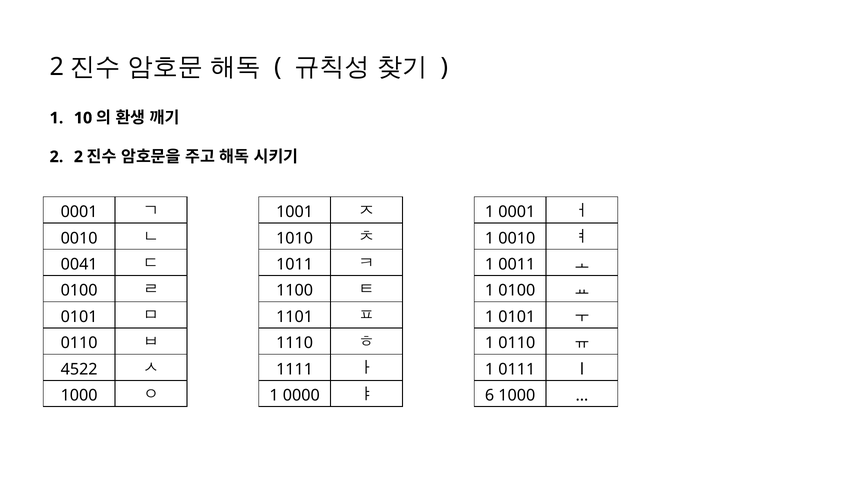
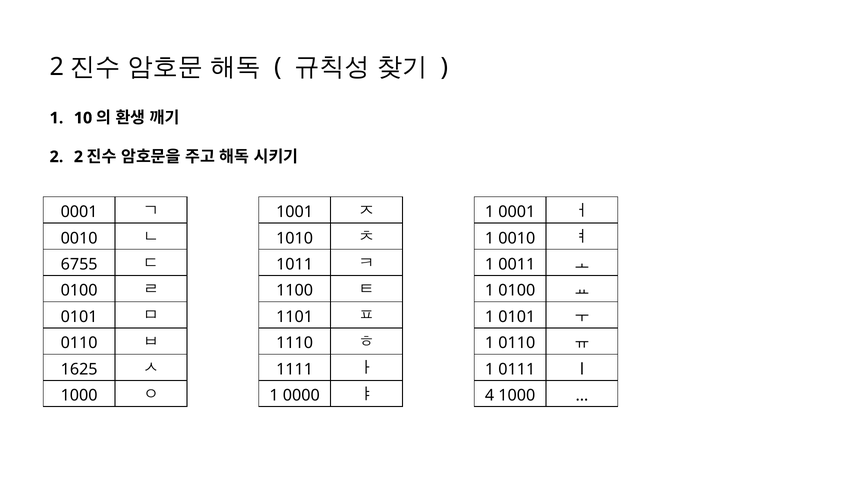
0041: 0041 -> 6755 (79, 264)
4522: 4522 -> 1625 (79, 369)
6: 6 -> 4 (490, 395)
